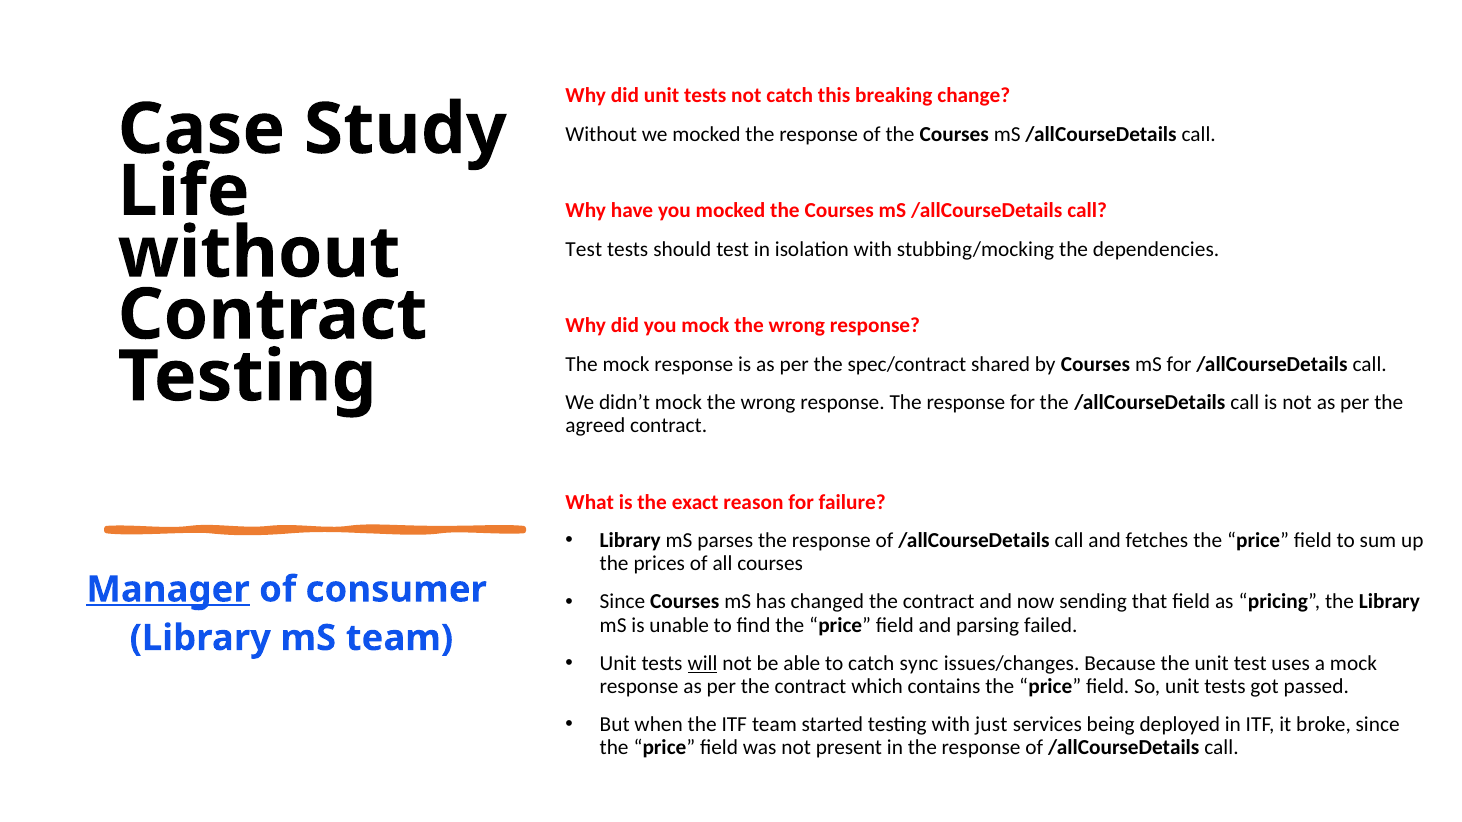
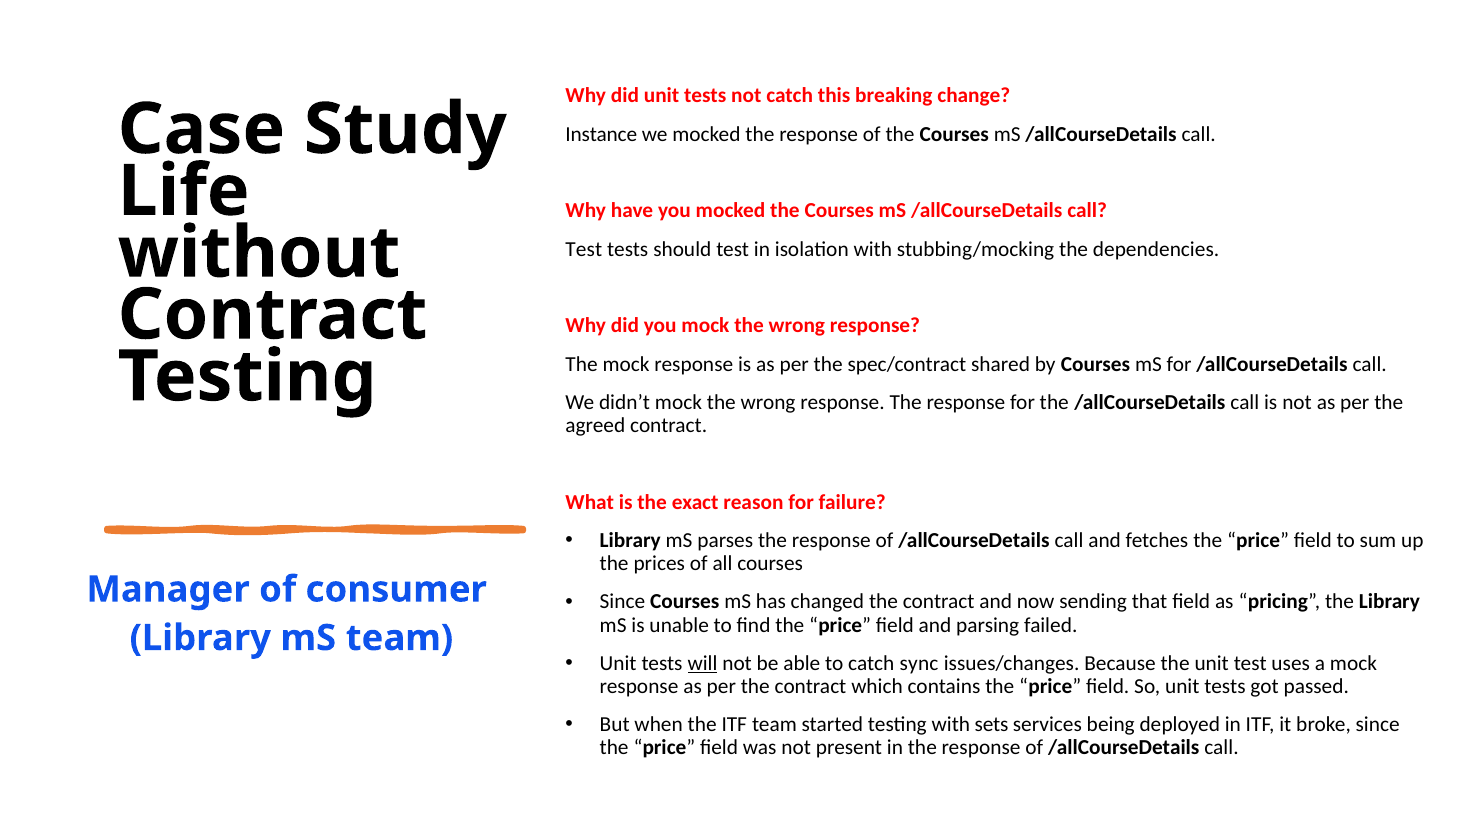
Without: Without -> Instance (601, 134)
Manager underline: present -> none (168, 590)
just: just -> sets (992, 725)
